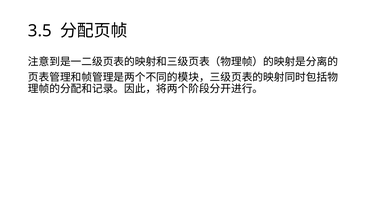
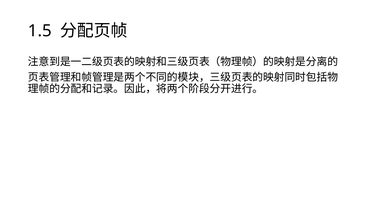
3.5: 3.5 -> 1.5 (40, 31)
